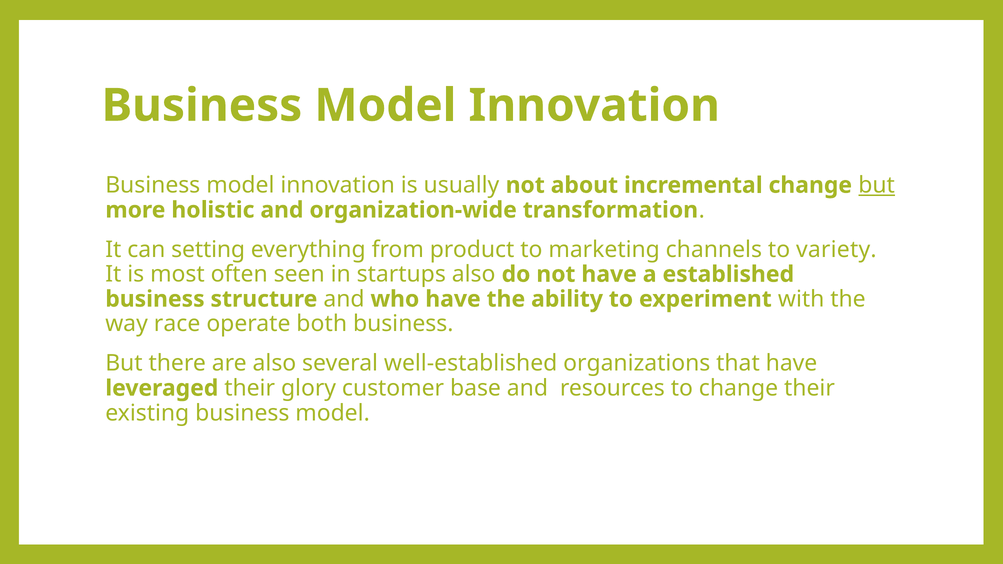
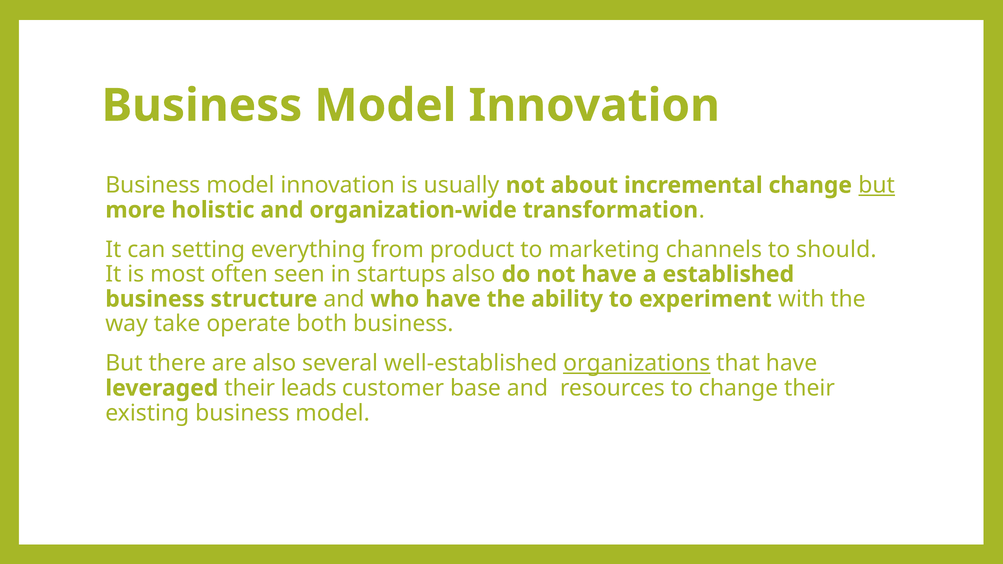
variety: variety -> should (836, 250)
race: race -> take (177, 324)
organizations underline: none -> present (637, 363)
glory: glory -> leads (309, 388)
